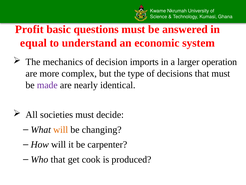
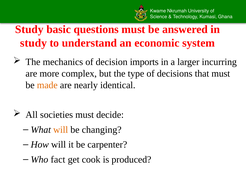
Profit: Profit -> Study (29, 29)
equal: equal -> study (34, 43)
operation: operation -> incurring (219, 62)
made colour: purple -> orange (47, 85)
Who that: that -> fact (58, 159)
